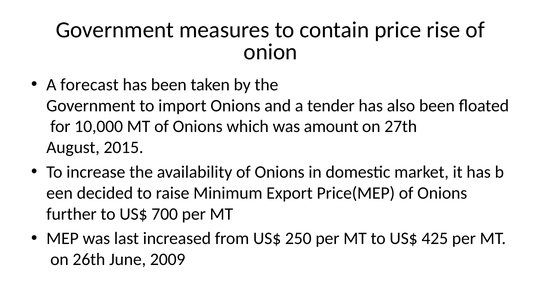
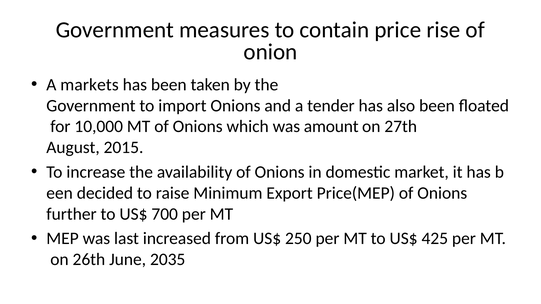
forecast: forecast -> markets (90, 85)
2009: 2009 -> 2035 (168, 260)
